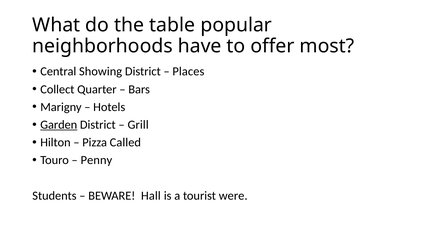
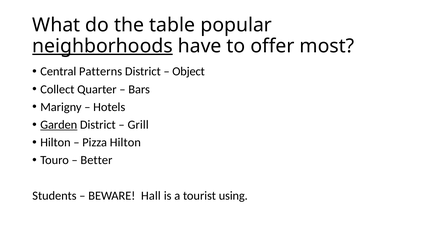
neighborhoods underline: none -> present (103, 46)
Showing: Showing -> Patterns (101, 72)
Places: Places -> Object (189, 72)
Pizza Called: Called -> Hilton (125, 143)
Penny: Penny -> Better (96, 161)
were: were -> using (233, 196)
